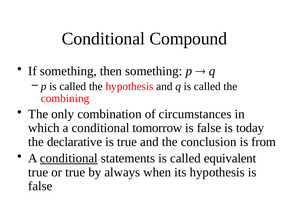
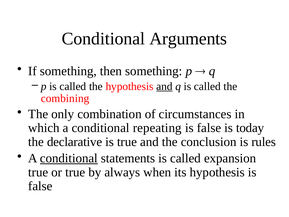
Compound: Compound -> Arguments (188, 39)
and underline: none -> present (164, 86)
tomorrow: tomorrow -> repeating (157, 128)
from: from -> rules (264, 142)
equivalent: equivalent -> expansion (230, 158)
